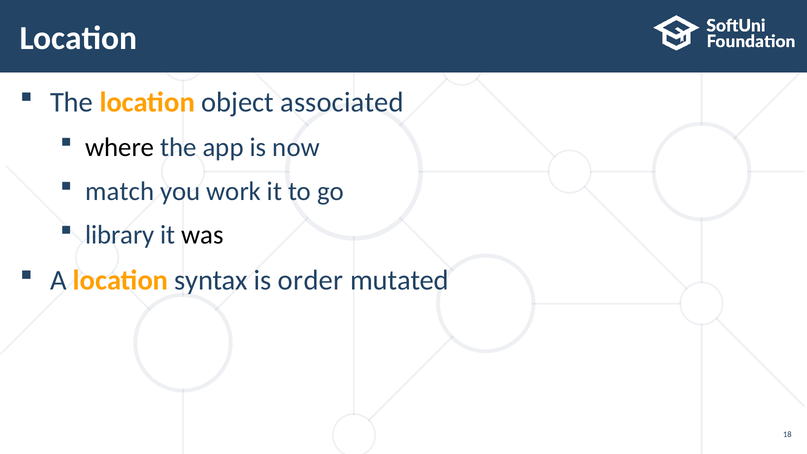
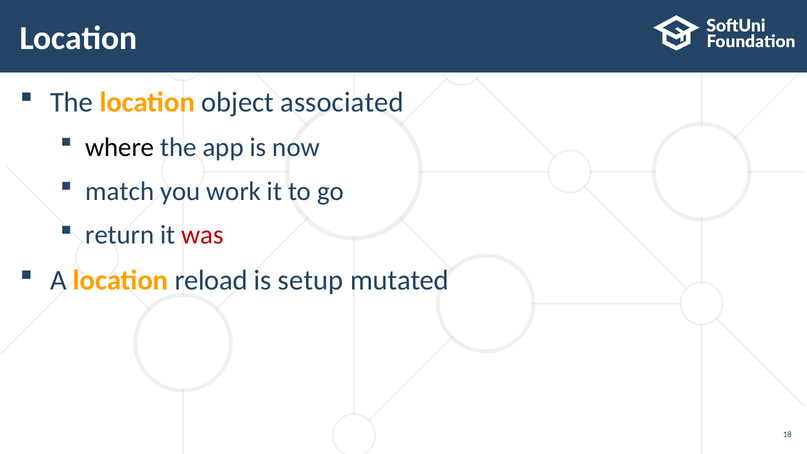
library: library -> return (120, 235)
was colour: black -> red (203, 235)
syntax: syntax -> reload (211, 280)
order: order -> setup (311, 280)
